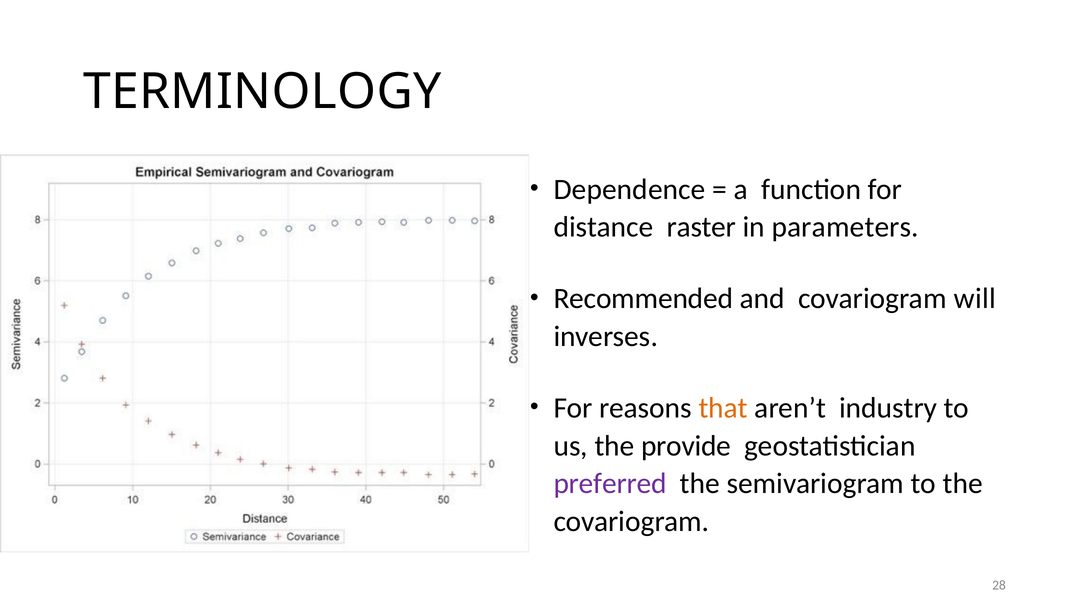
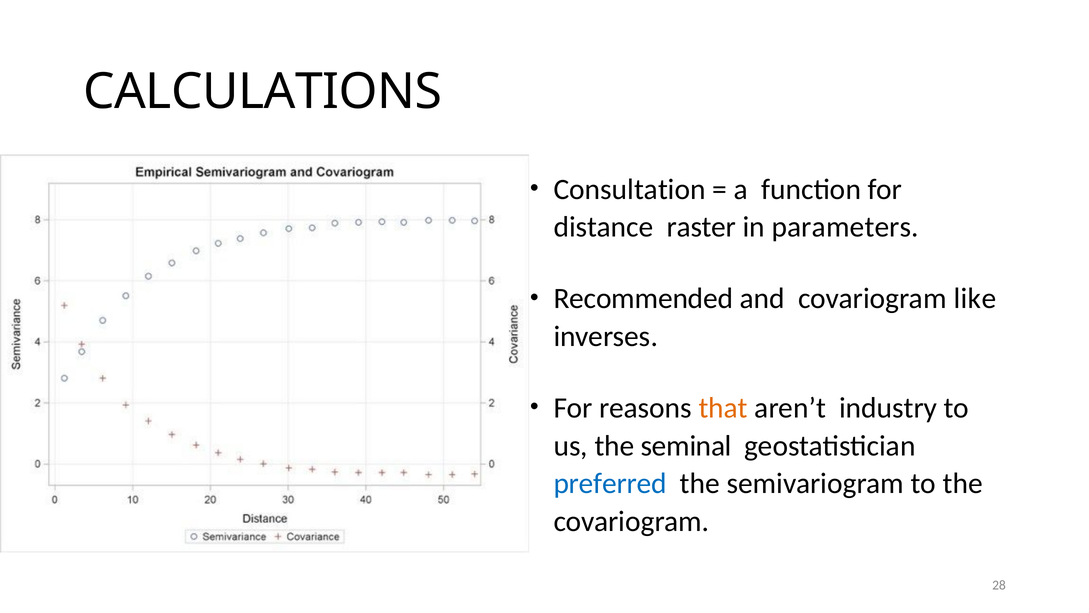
TERMINOLOGY: TERMINOLOGY -> CALCULATIONS (263, 91)
Dependence: Dependence -> Consultation (630, 189)
will: will -> like (975, 299)
provide: provide -> seminal (686, 446)
preferred colour: purple -> blue (610, 483)
